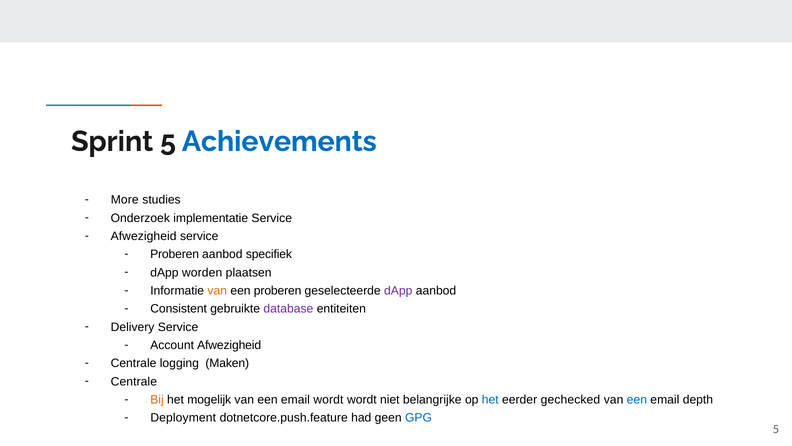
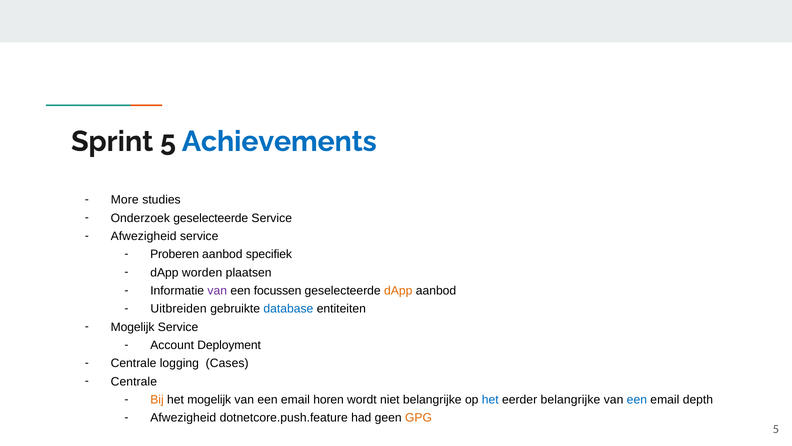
Onderzoek implementatie: implementatie -> geselecteerde (211, 218)
van colour: orange -> purple (217, 290)
een proberen: proberen -> focussen (278, 290)
dApp colour: purple -> orange (398, 290)
Consistent: Consistent -> Uitbreiden (179, 309)
database colour: purple -> blue (288, 309)
Delivery: Delivery -> Mogelijk (133, 327)
Account Afwezigheid: Afwezigheid -> Deployment (229, 345)
Maken: Maken -> Cases (227, 363)
email wordt: wordt -> horen (329, 399)
eerder gechecked: gechecked -> belangrijke (570, 399)
Deployment: Deployment -> Afwezigheid (183, 417)
GPG colour: blue -> orange (419, 417)
